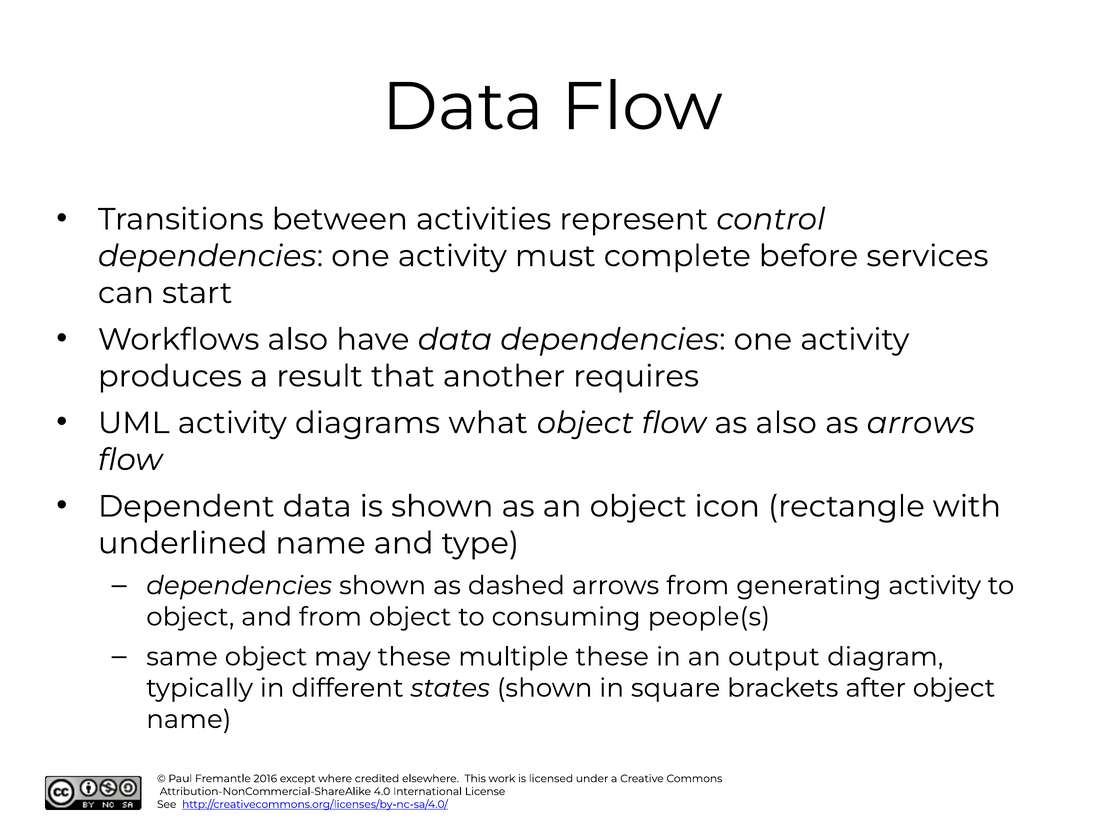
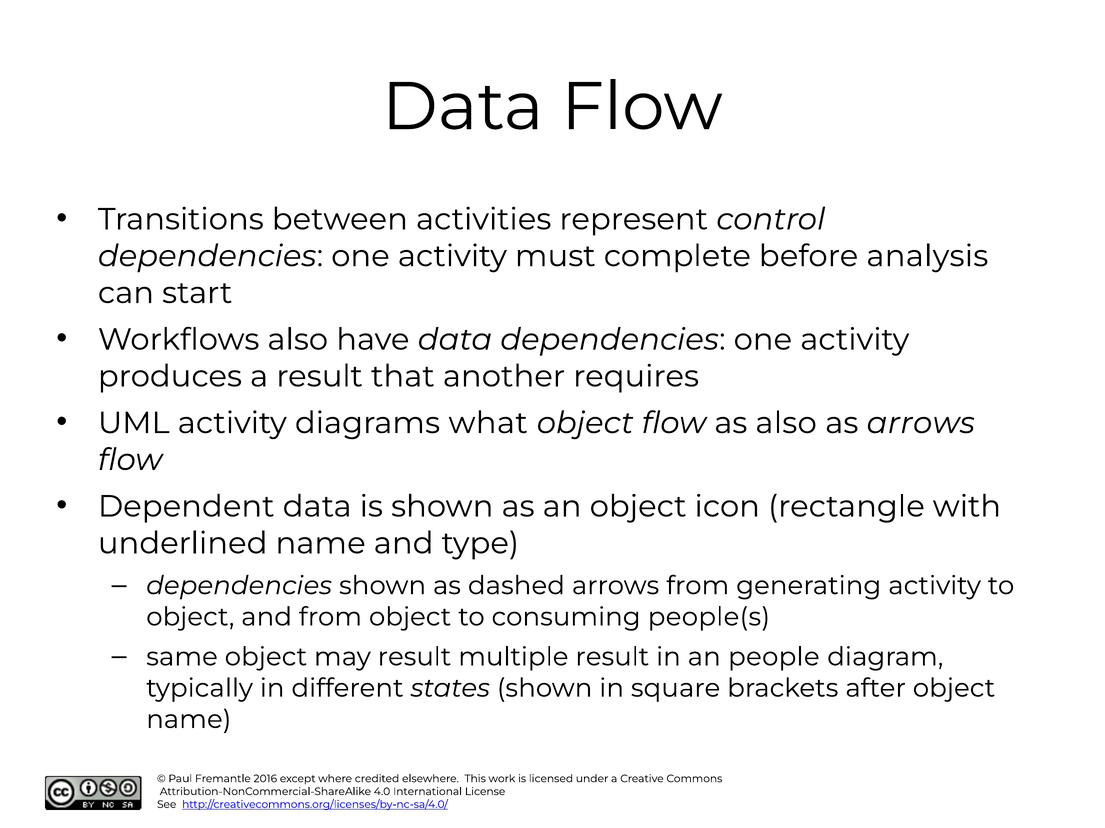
services: services -> analysis (927, 256)
may these: these -> result (414, 657)
multiple these: these -> result (612, 657)
output: output -> people (774, 657)
